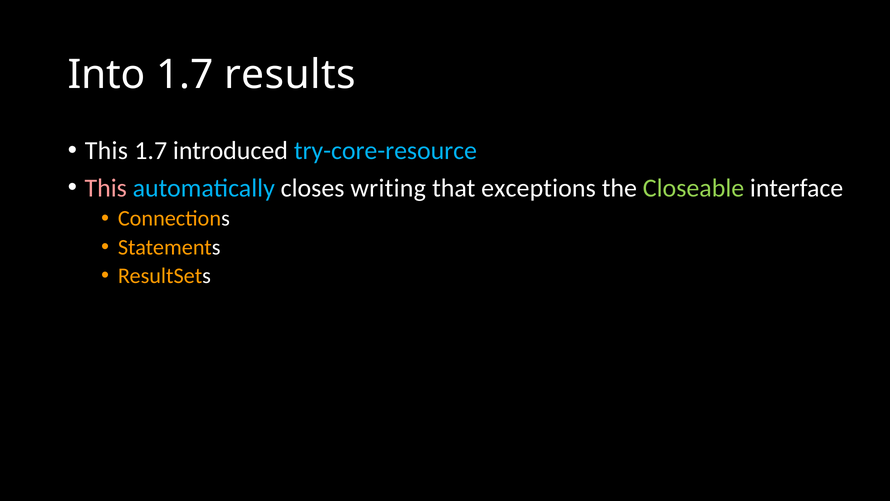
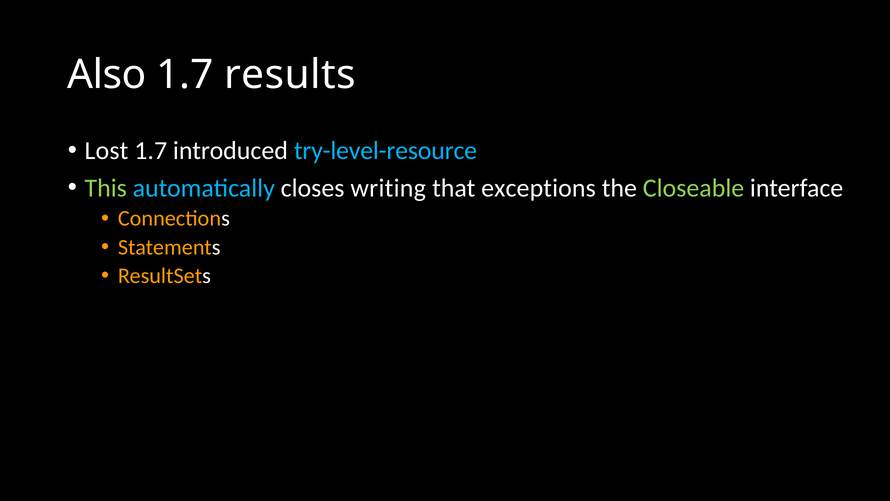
Into: Into -> Also (107, 75)
This: This -> Lost (106, 150)
try-core-resource: try-core-resource -> try-level-resource (386, 150)
This colour: pink -> light green (106, 188)
